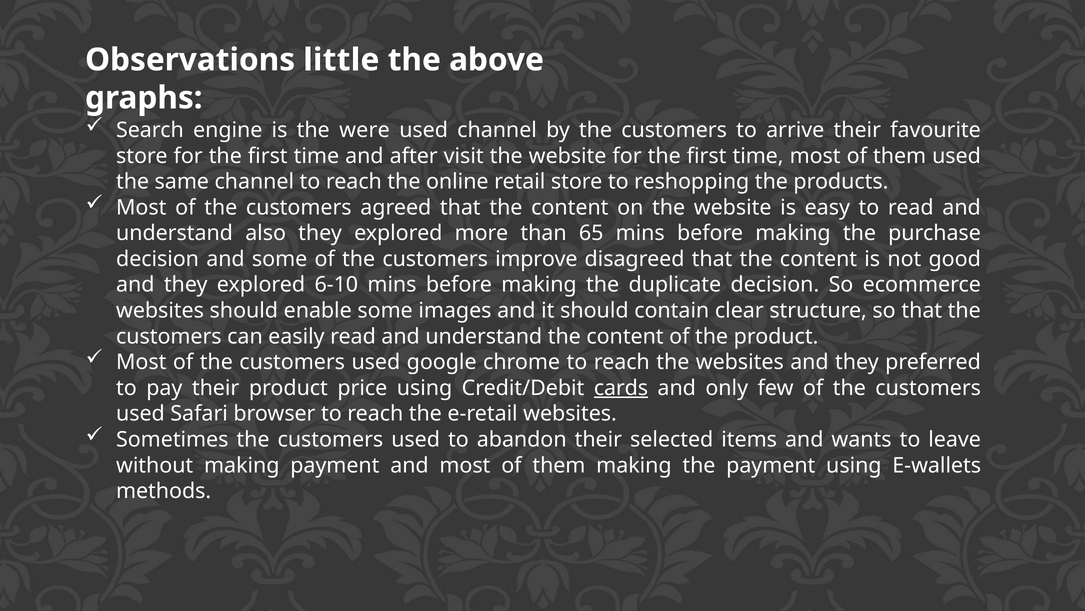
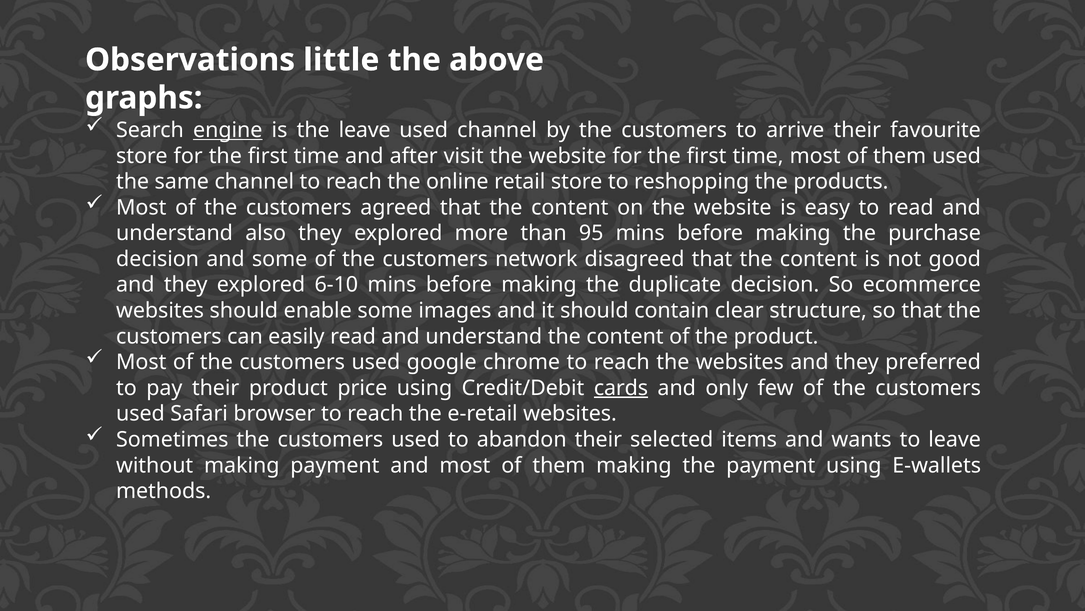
engine underline: none -> present (228, 130)
the were: were -> leave (365, 130)
65: 65 -> 95 (591, 233)
improve: improve -> network (536, 259)
